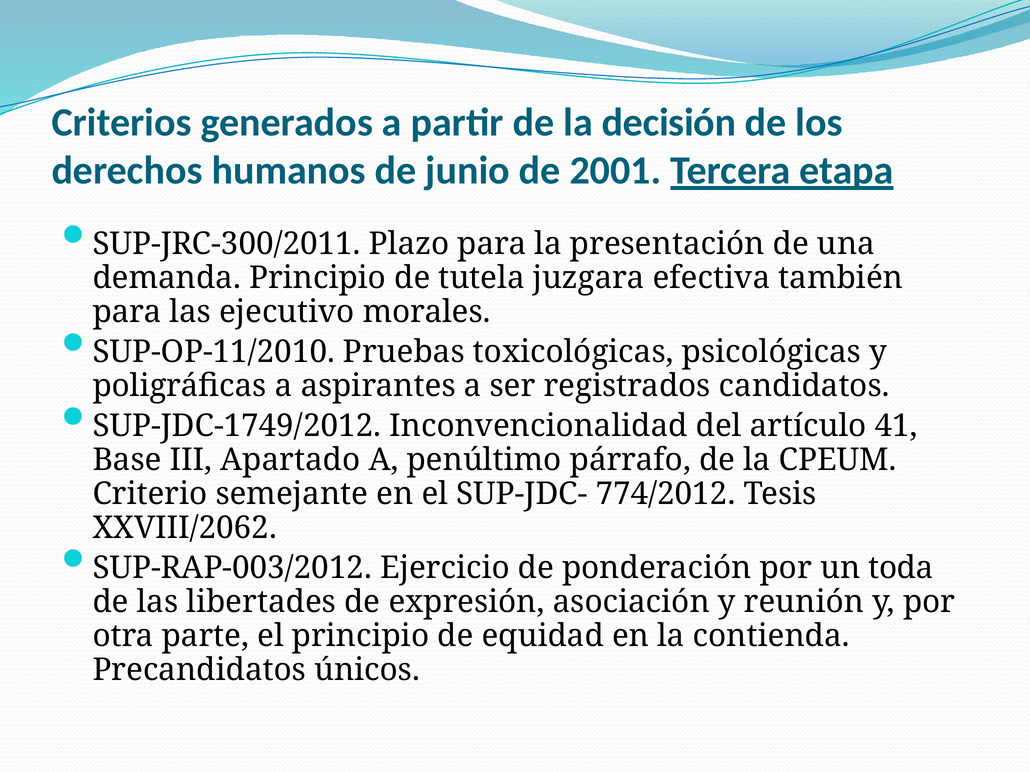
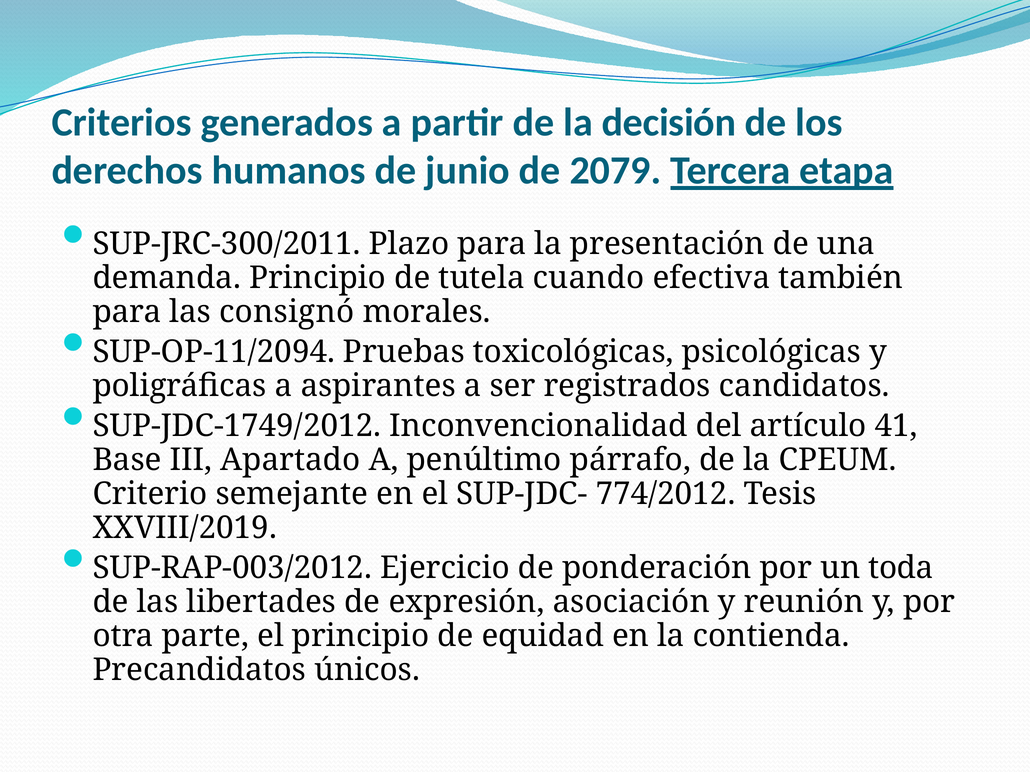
2001: 2001 -> 2079 (615, 171)
juzgara: juzgara -> cuando (589, 278)
ejecutivo: ejecutivo -> consignó (287, 312)
SUP-OP-11/2010: SUP-OP-11/2010 -> SUP-OP-11/2094 (214, 352)
XXVIII/2062: XXVIII/2062 -> XXVIII/2019 (185, 528)
